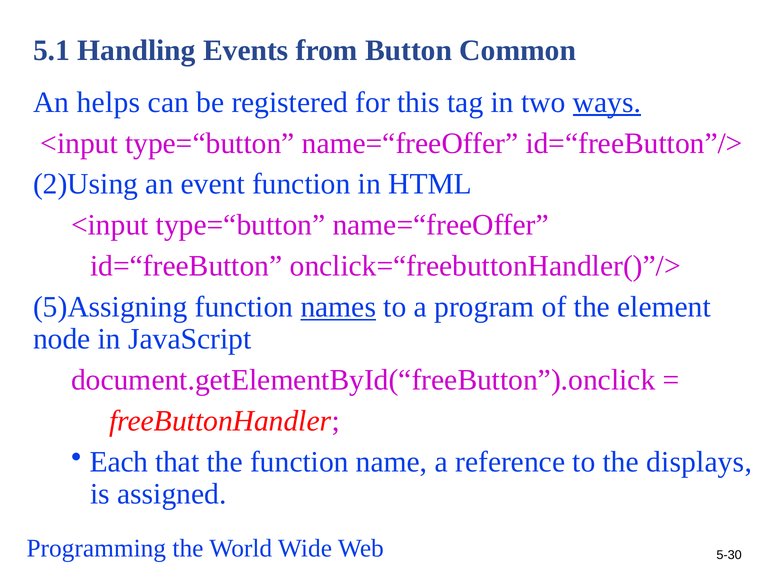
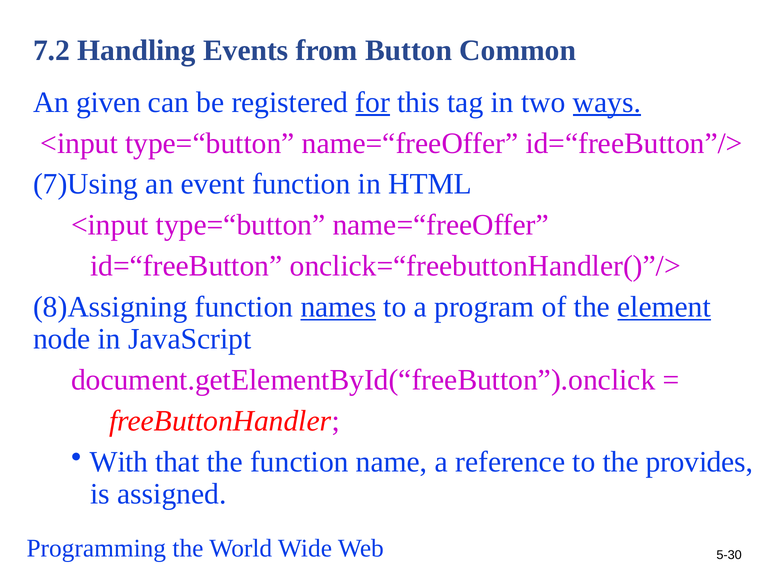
5.1: 5.1 -> 7.2 (52, 50)
helps: helps -> given (109, 102)
for underline: none -> present (373, 102)
2)Using: 2)Using -> 7)Using (86, 184)
5)Assigning: 5)Assigning -> 8)Assigning (110, 307)
element underline: none -> present (664, 307)
Each: Each -> With (119, 461)
displays: displays -> provides (699, 461)
